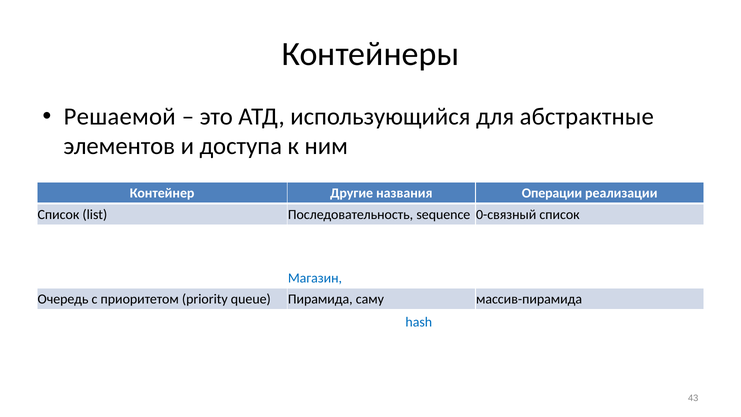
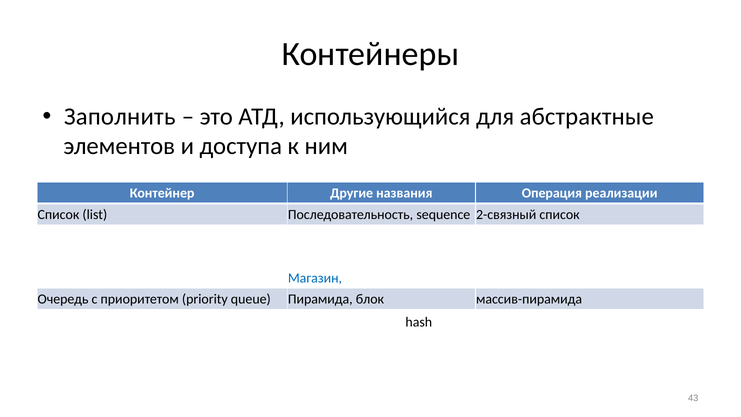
Решаемой: Решаемой -> Заполнить (120, 117)
Операции: Операции -> Операция (552, 193)
sequence 0-связный: 0-связный -> 2-связный (506, 214)
саму: саму -> блок (370, 299)
hash colour: blue -> black (419, 322)
